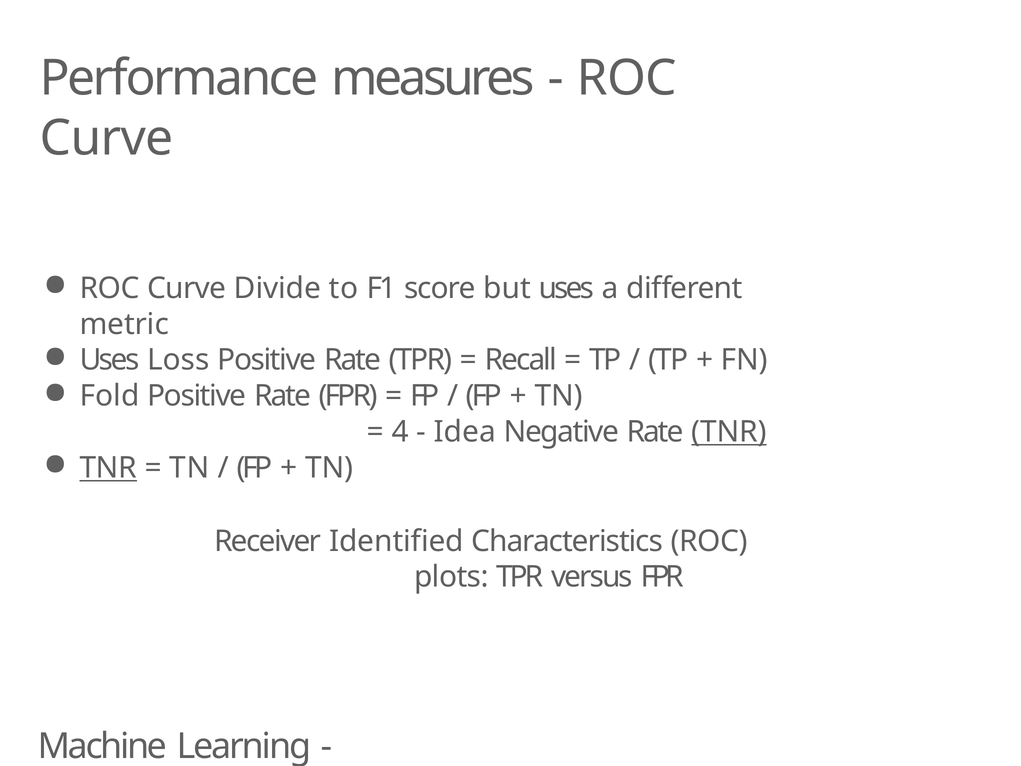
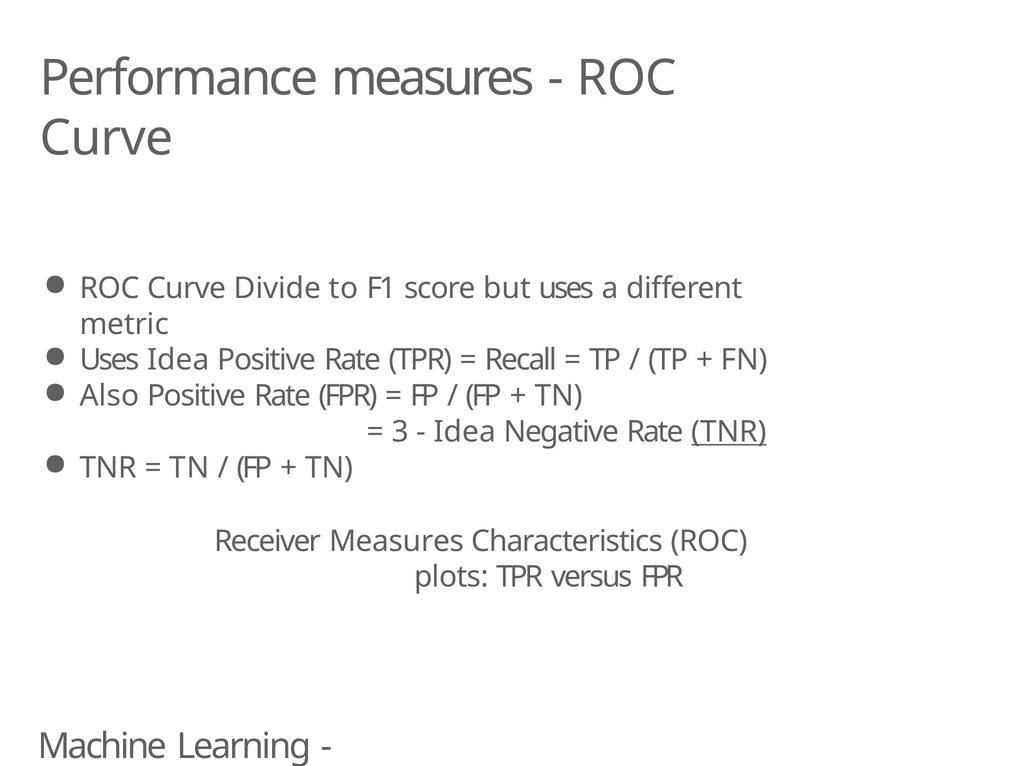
Uses Loss: Loss -> Idea (178, 360)
Fold: Fold -> Also (109, 396)
4: 4 -> 3 (400, 432)
TNR underline: present -> none (108, 468)
Receiver Identified: Identified -> Measures (397, 541)
